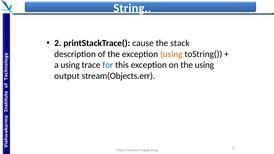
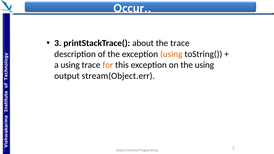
String: String -> Occur (132, 8)
2: 2 -> 3 (58, 43)
cause: cause -> about (143, 43)
the stack: stack -> trace (180, 43)
for colour: blue -> orange (108, 65)
stream(Objects.err: stream(Objects.err -> stream(Object.err (118, 76)
